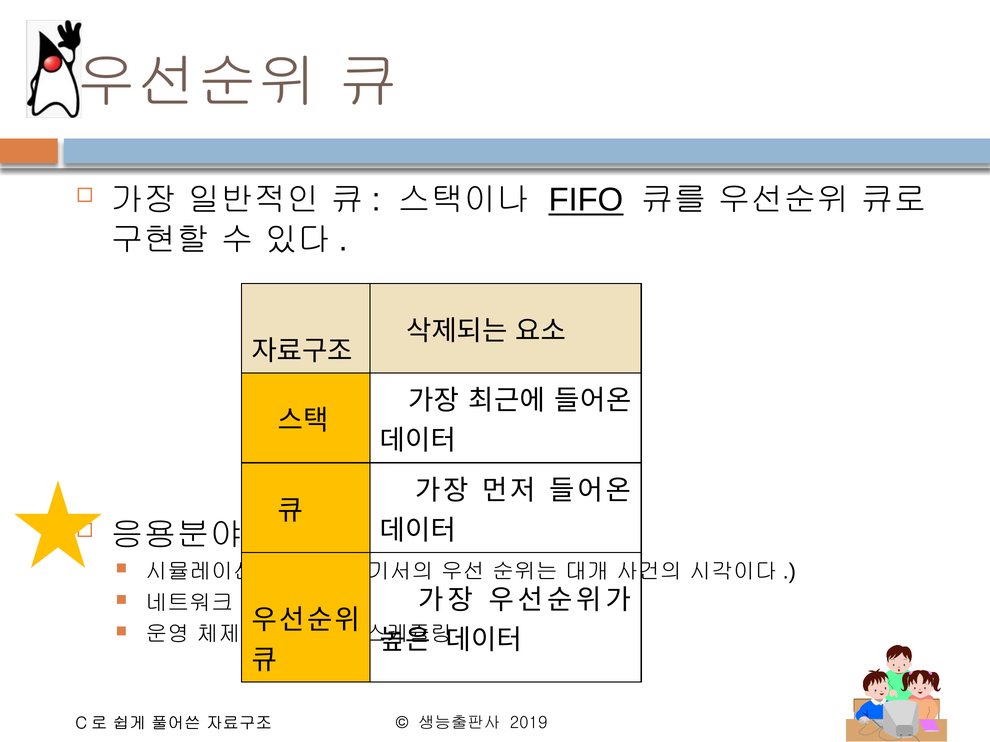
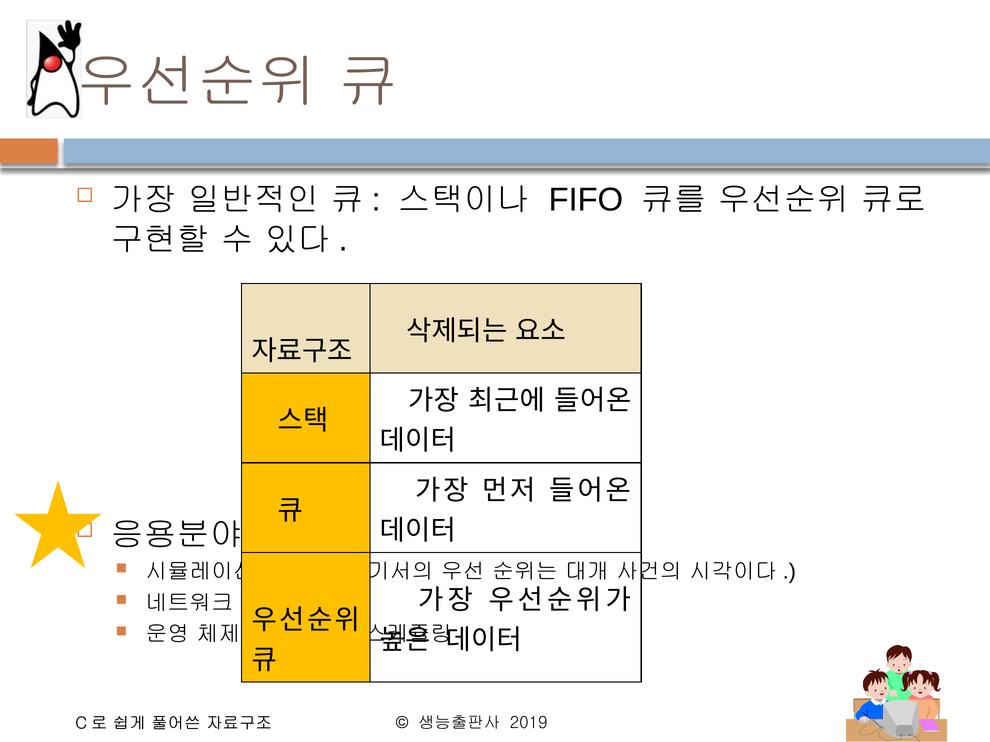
FIFO underline: present -> none (586, 200)
